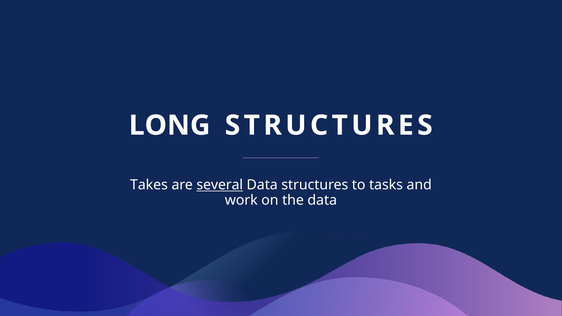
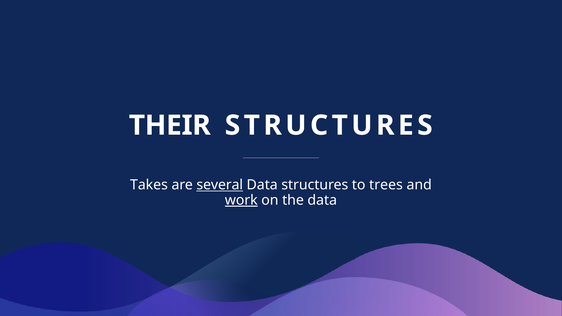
LONG: LONG -> THEIR (170, 125)
tasks: tasks -> trees (386, 185)
work underline: none -> present (241, 200)
